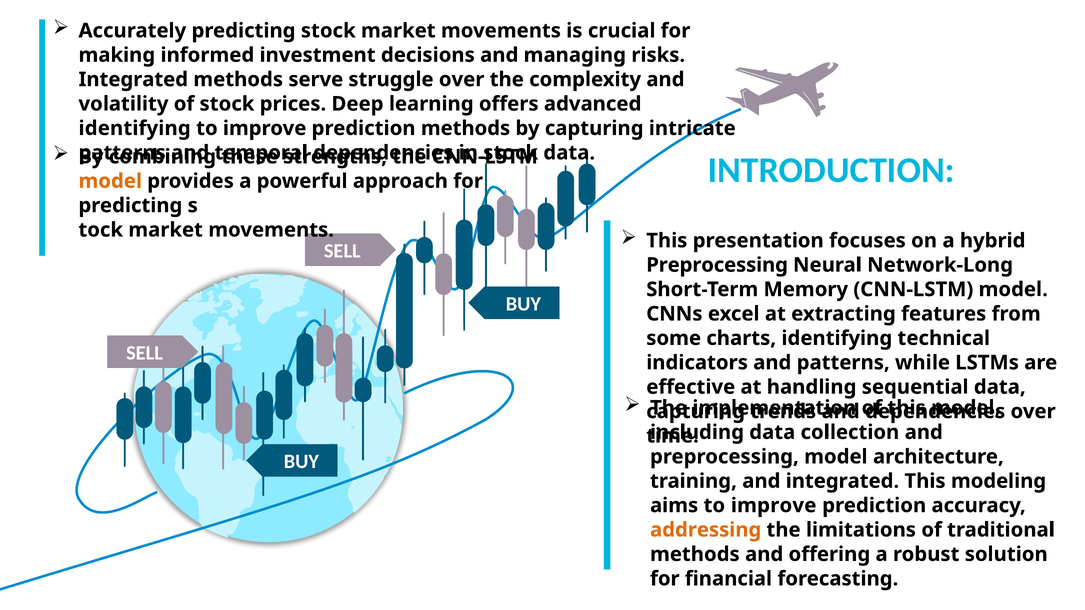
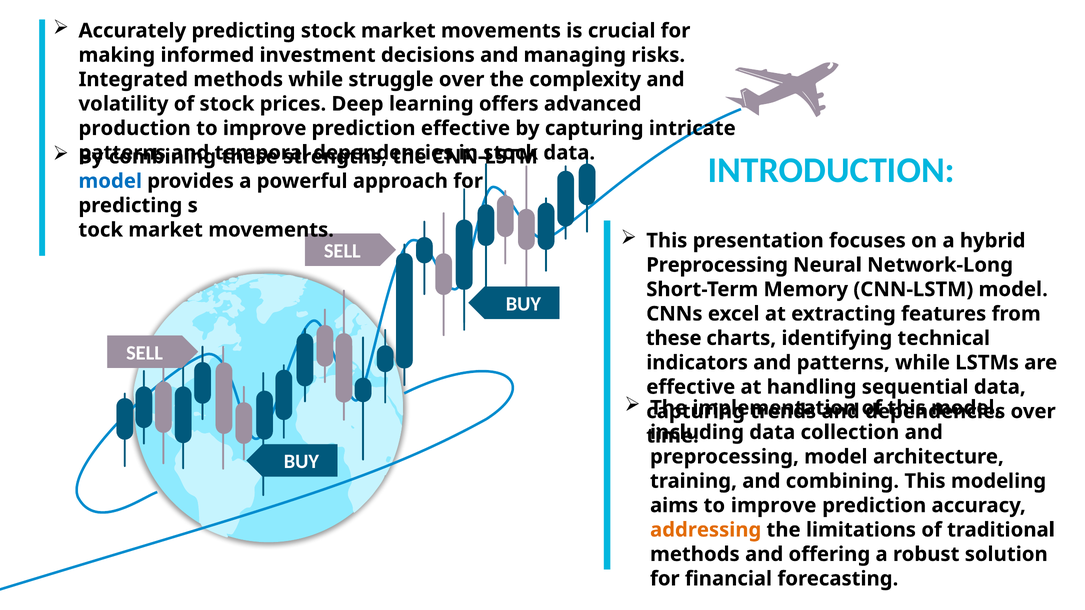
methods serve: serve -> while (316, 80)
identifying: identifying -> production (135, 128)
prediction methods: methods -> effective (465, 128)
model colour: orange -> blue (110, 181)
some: some -> these (674, 338)
and integrated: integrated -> combining (842, 481)
